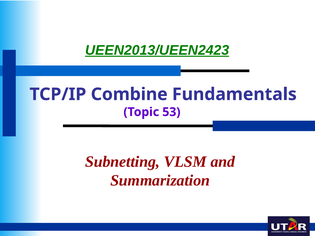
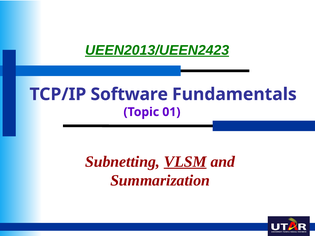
Combine: Combine -> Software (129, 94)
53: 53 -> 01 (171, 112)
VLSM underline: none -> present (185, 162)
